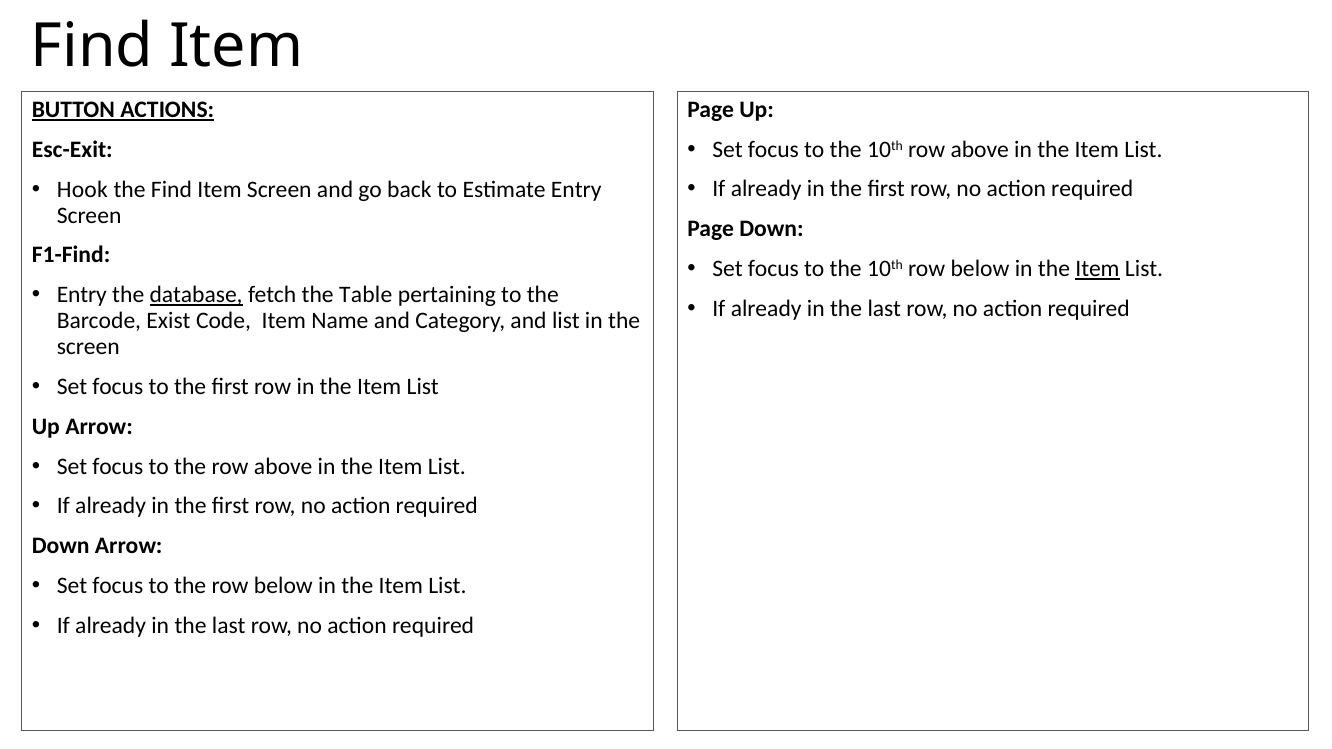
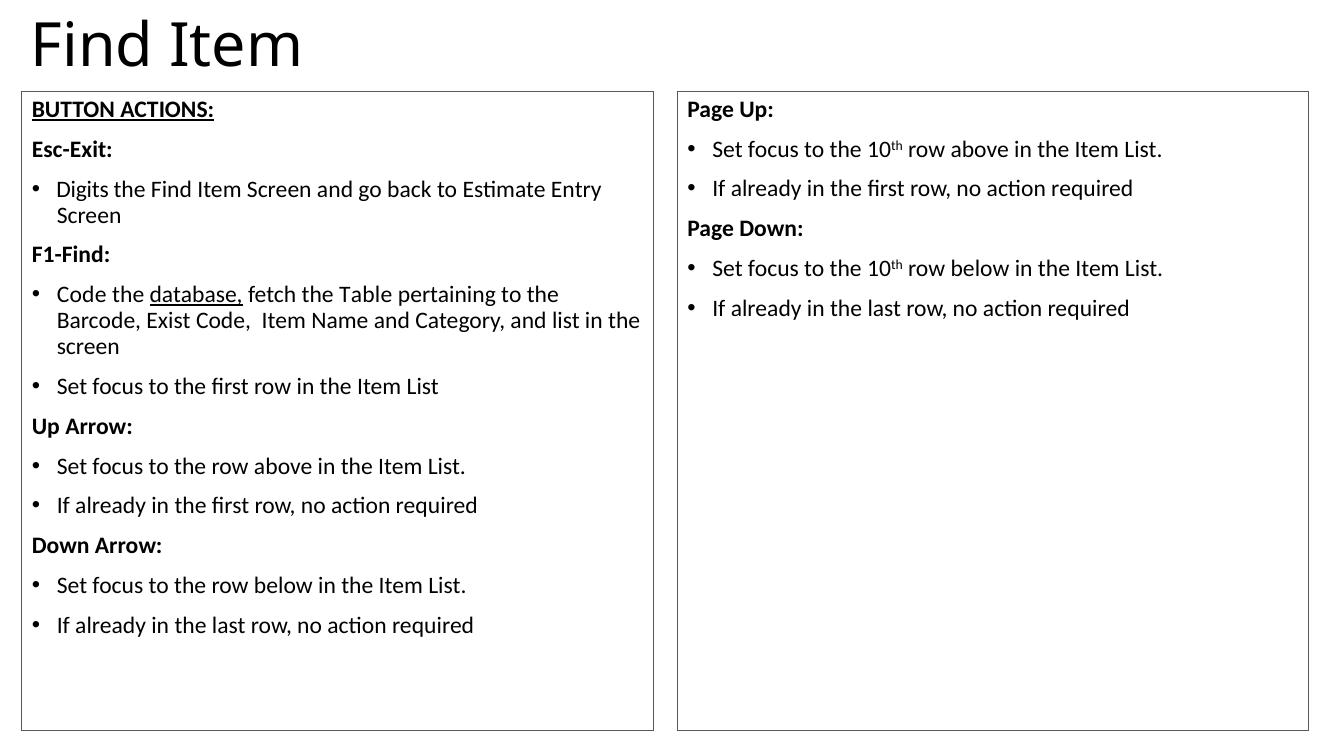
Hook: Hook -> Digits (83, 189)
Item underline: present -> none (1097, 269)
Entry: Entry -> Code (82, 295)
